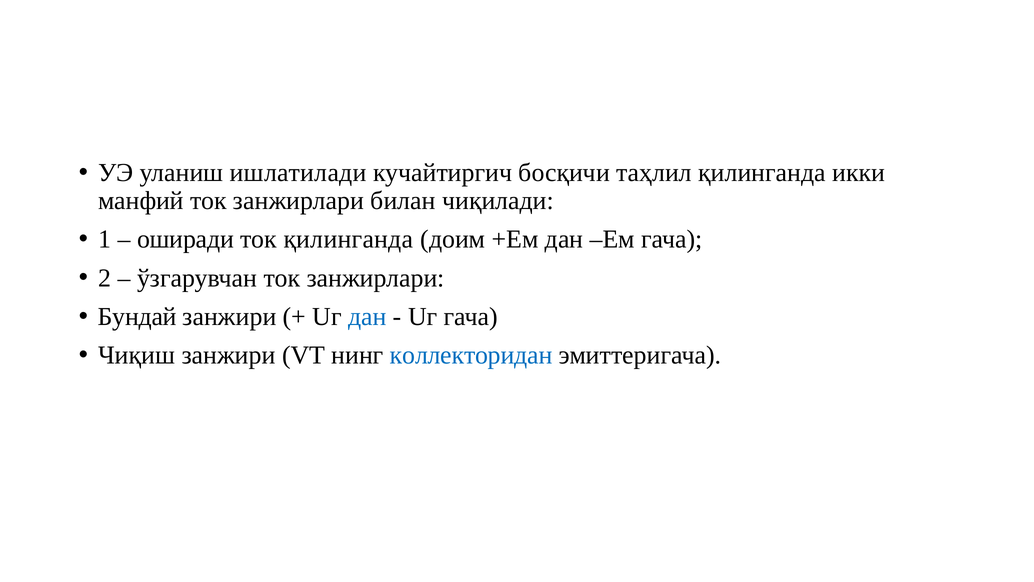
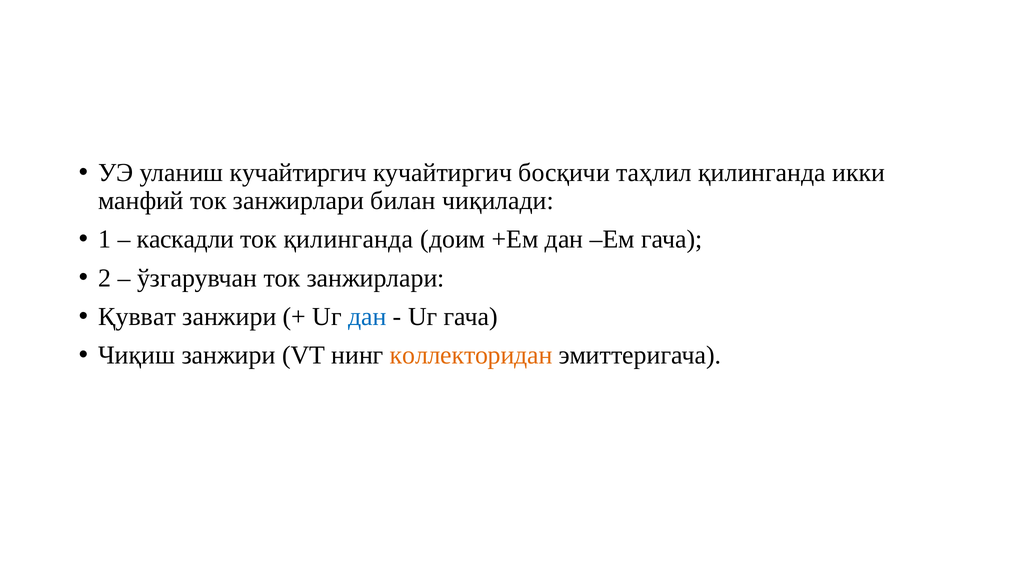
уланиш ишлатилади: ишлатилади -> кучайтиргич (298, 173)
оширади: оширади -> каскадли (186, 239)
Бундай: Бундай -> Қувват (137, 316)
коллекторидан colour: blue -> orange (471, 355)
